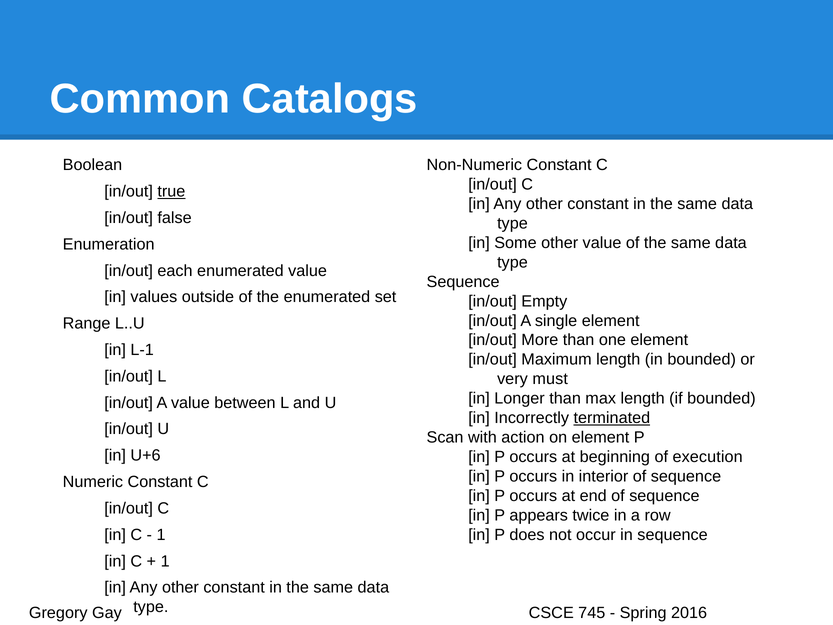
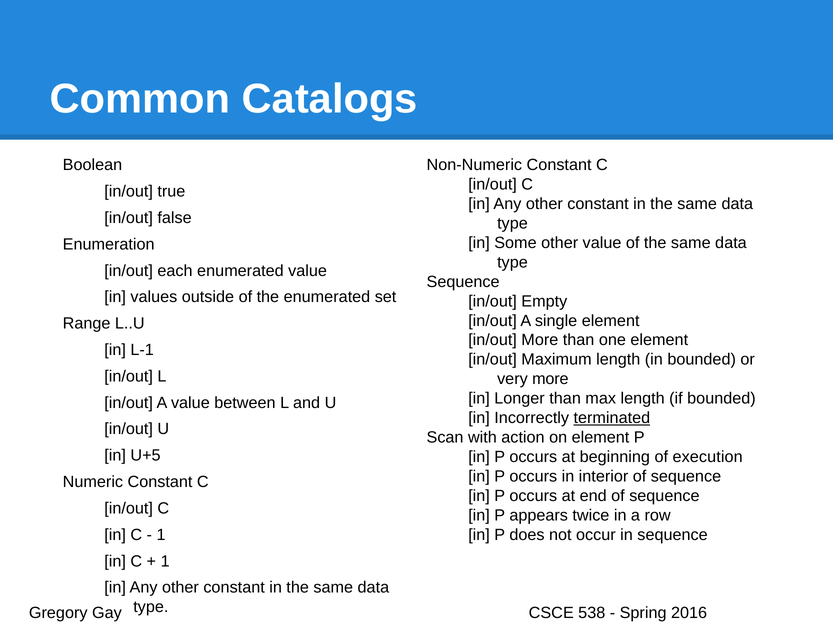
true underline: present -> none (171, 191)
very must: must -> more (550, 379)
U+6: U+6 -> U+5 (146, 455)
745: 745 -> 538 (592, 613)
